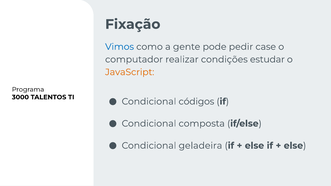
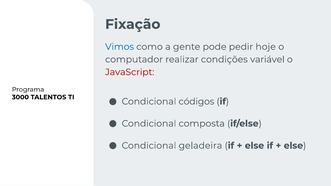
case: case -> hoje (266, 47)
estudar: estudar -> variável (267, 59)
JavaScript colour: orange -> red (130, 72)
